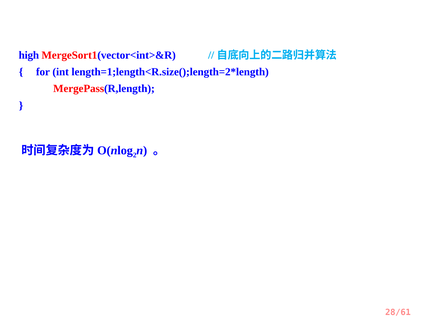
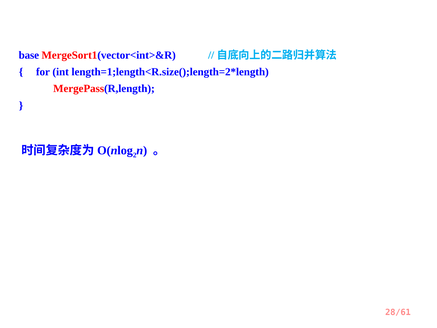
high: high -> base (29, 55)
